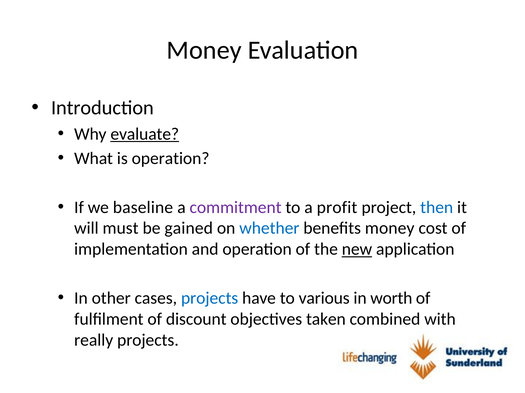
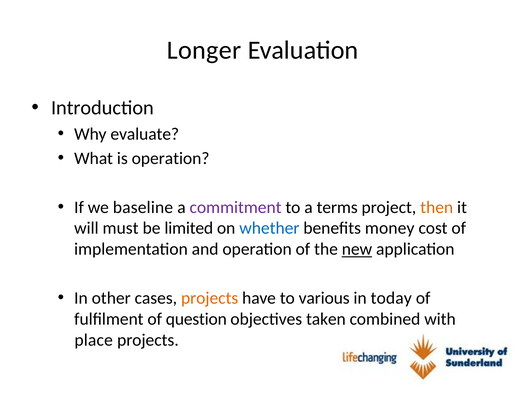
Money: Money -> Longer (204, 50)
evaluate underline: present -> none (145, 134)
profit: profit -> terms (337, 208)
then colour: blue -> orange (437, 208)
gained: gained -> limited (189, 229)
projects colour: blue -> orange (210, 299)
worth: worth -> today (391, 299)
discount: discount -> question (196, 320)
really: really -> place (94, 341)
